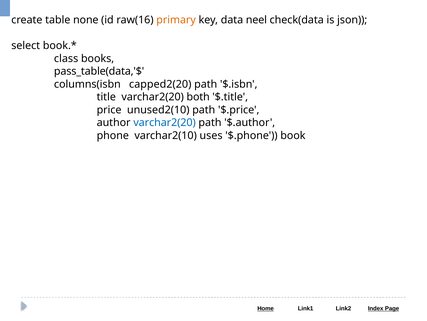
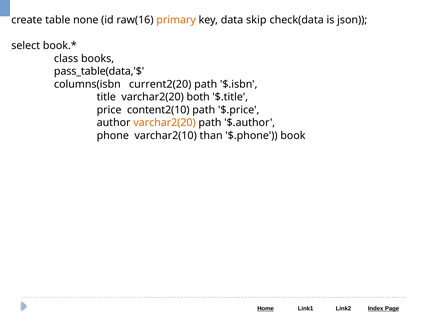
neel: neel -> skip (256, 20)
capped2(20: capped2(20 -> current2(20 (160, 84)
unused2(10: unused2(10 -> content2(10 (158, 110)
varchar2(20 colour: blue -> orange (165, 122)
uses: uses -> than (211, 135)
